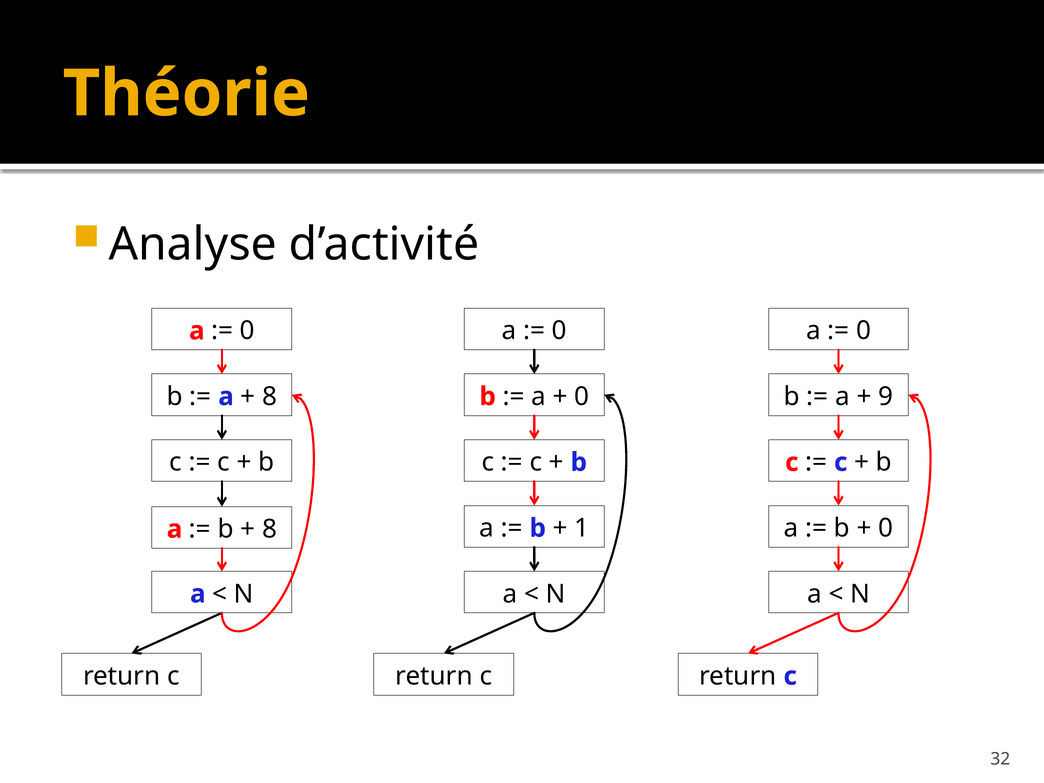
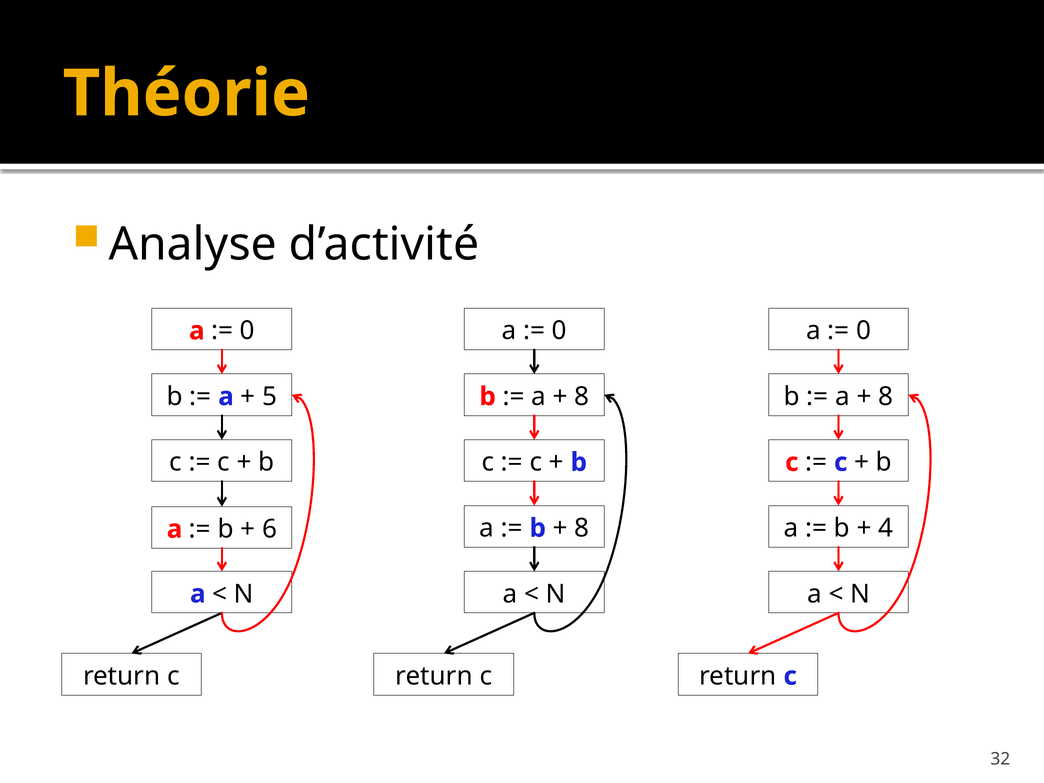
8: 8 -> 5 (270, 397)
9: 9 -> 8 (886, 397)
0: 0 -> 8 (582, 397)
1: 1 -> 8 (582, 528)
0: 0 -> 4 (886, 528)
8: 8 -> 6 (270, 529)
